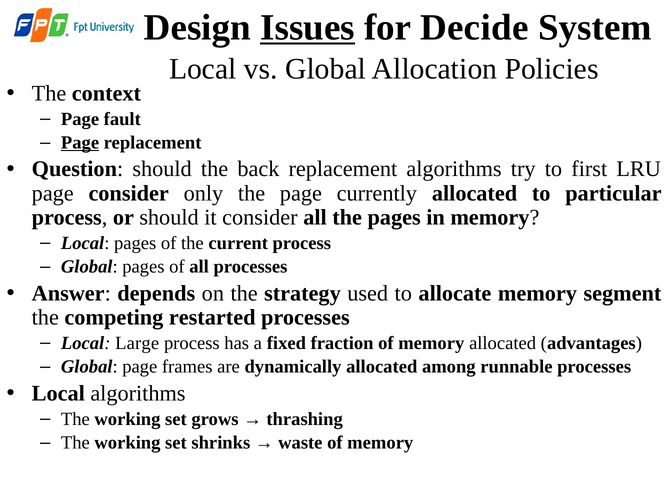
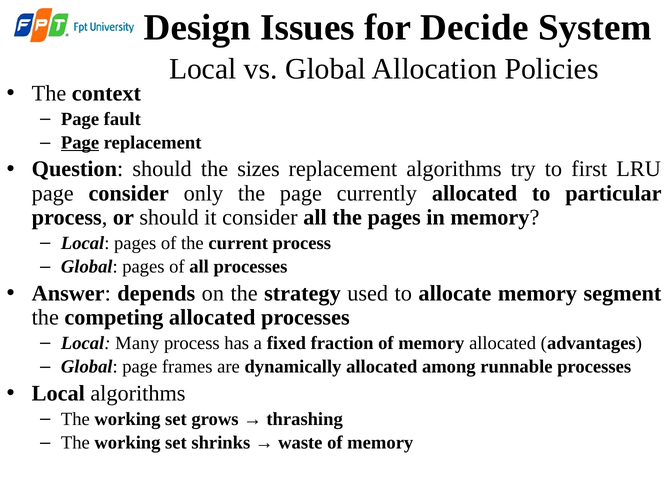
Issues underline: present -> none (308, 28)
back: back -> sizes (259, 169)
competing restarted: restarted -> allocated (212, 317)
Large: Large -> Many (137, 343)
